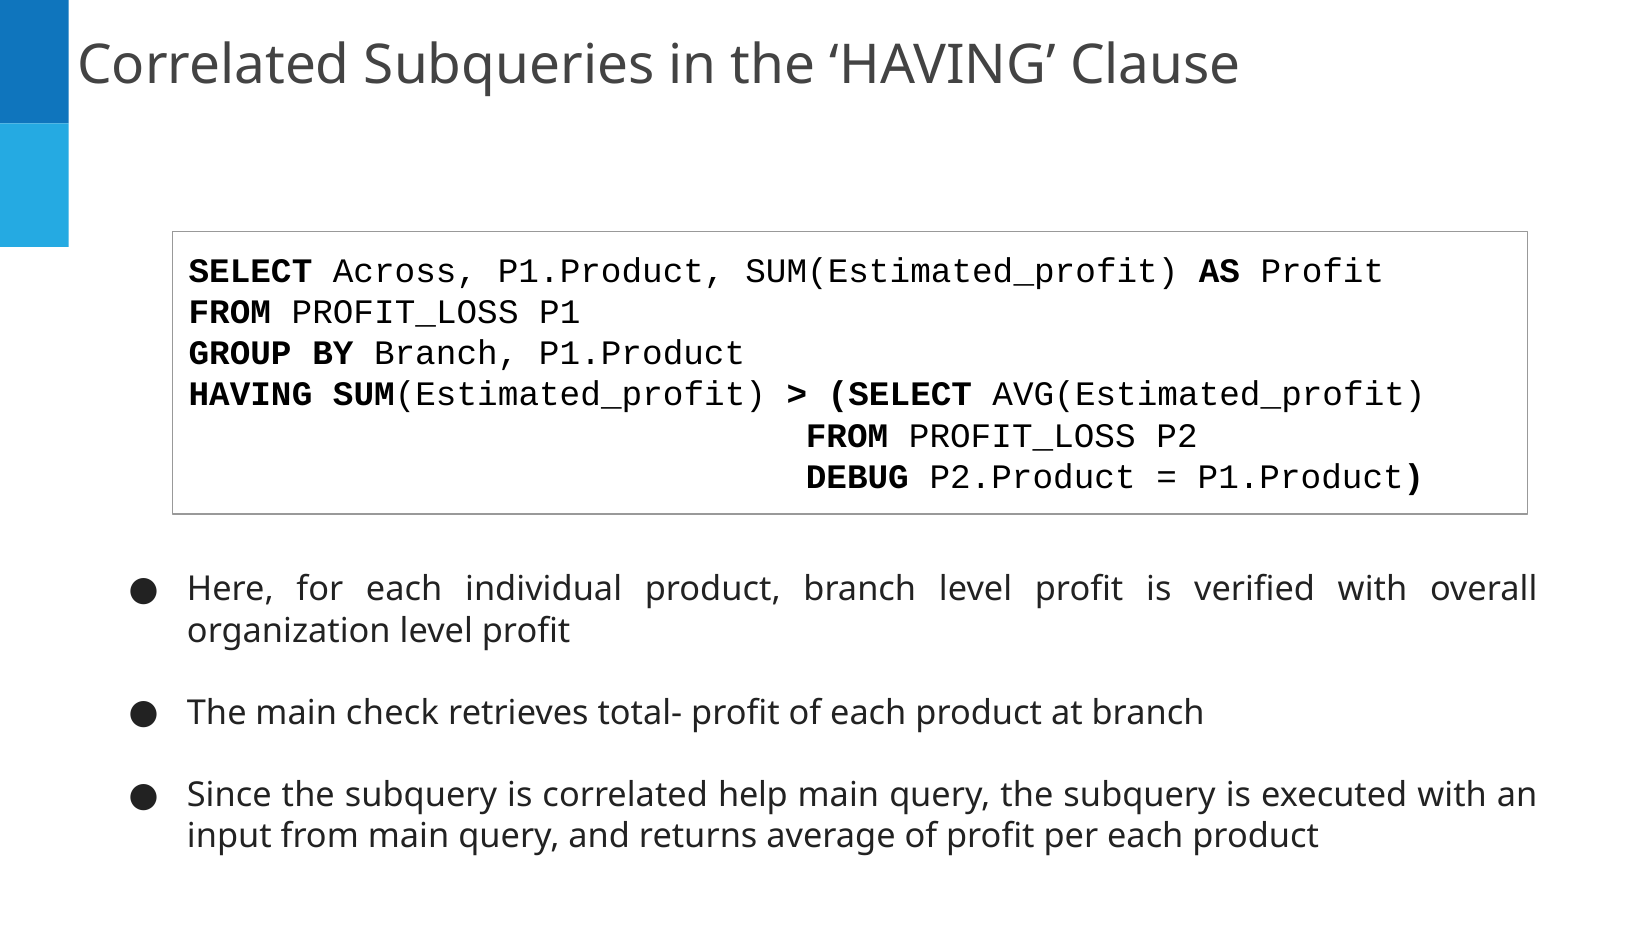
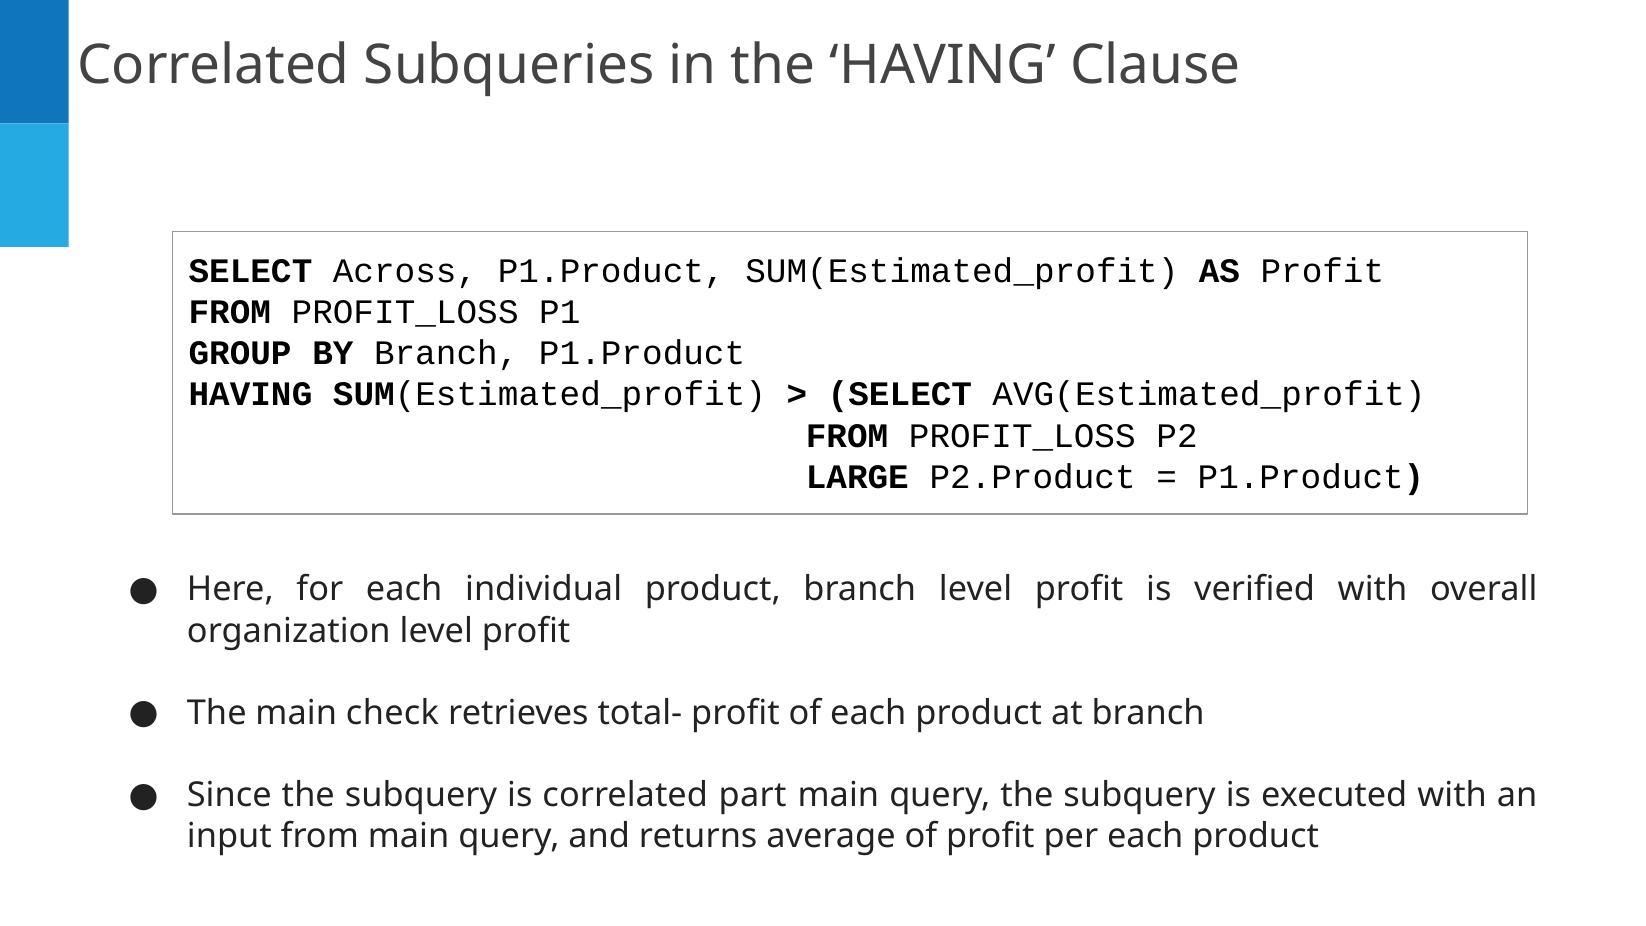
DEBUG: DEBUG -> LARGE (857, 477)
help: help -> part (753, 795)
